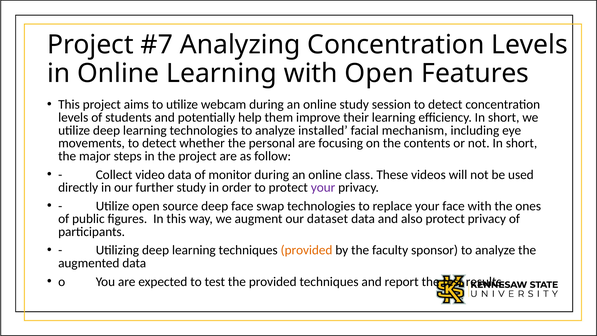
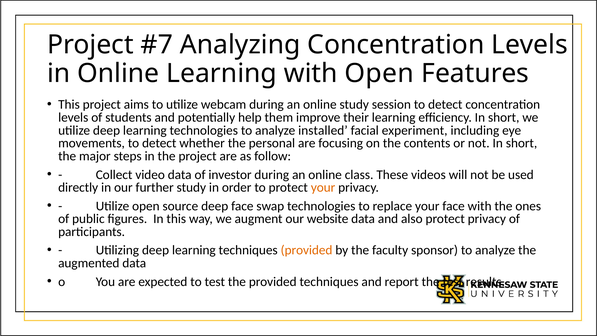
mechanism: mechanism -> experiment (415, 130)
monitor: monitor -> investor (230, 175)
your colour: purple -> orange (323, 187)
dataset: dataset -> website (328, 219)
